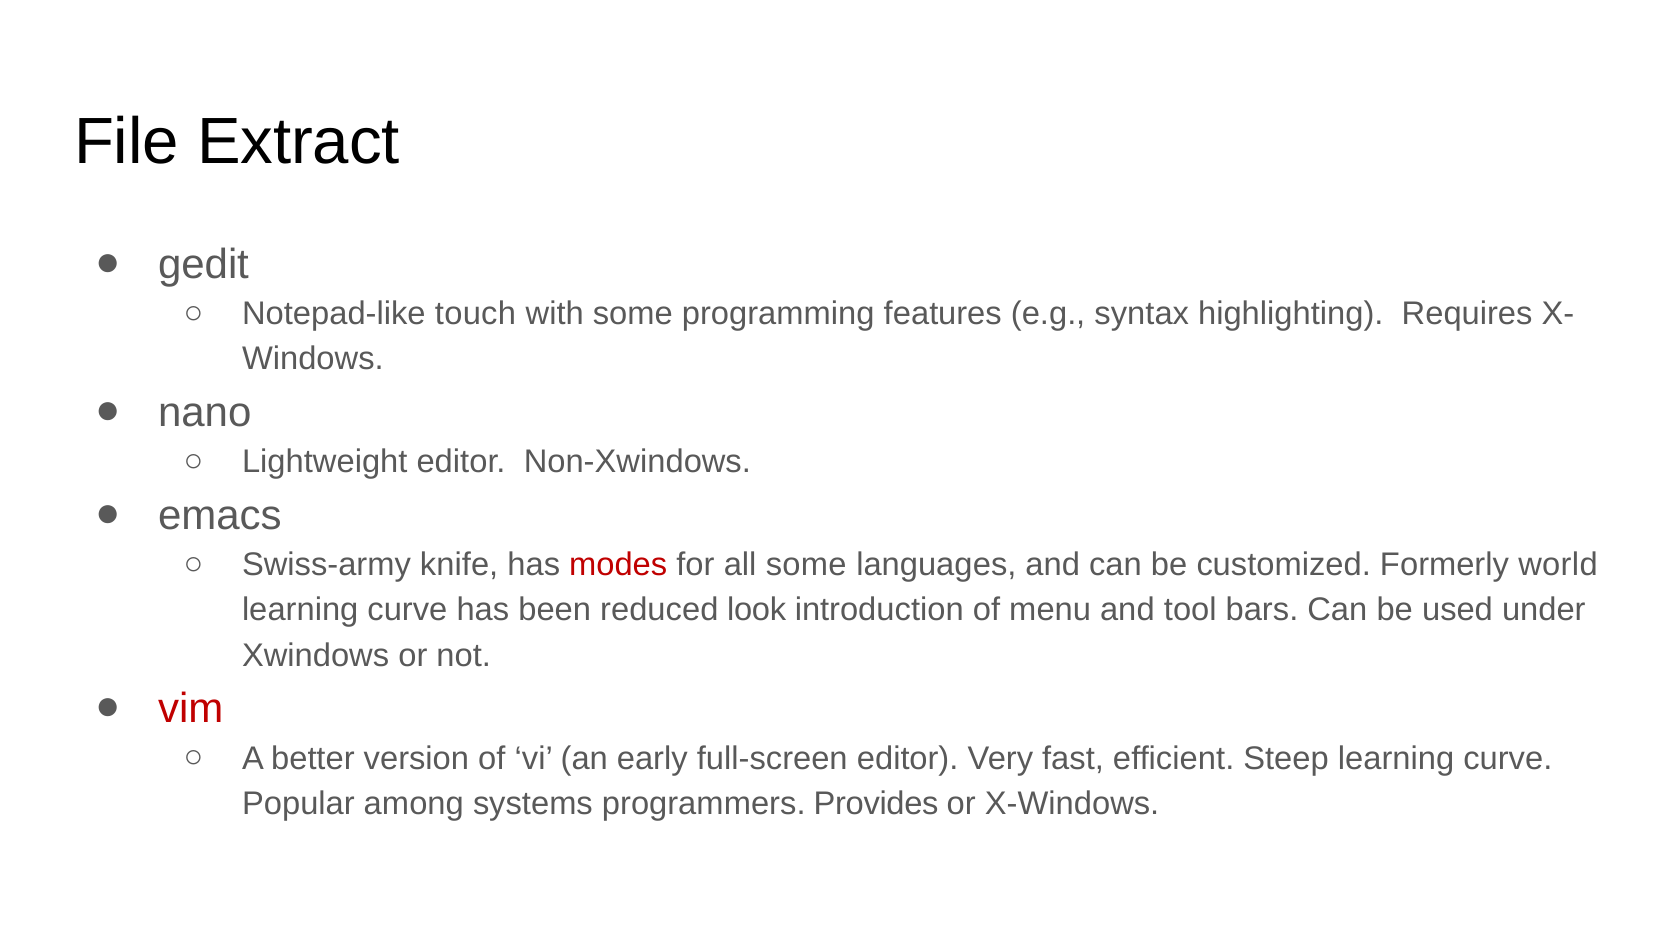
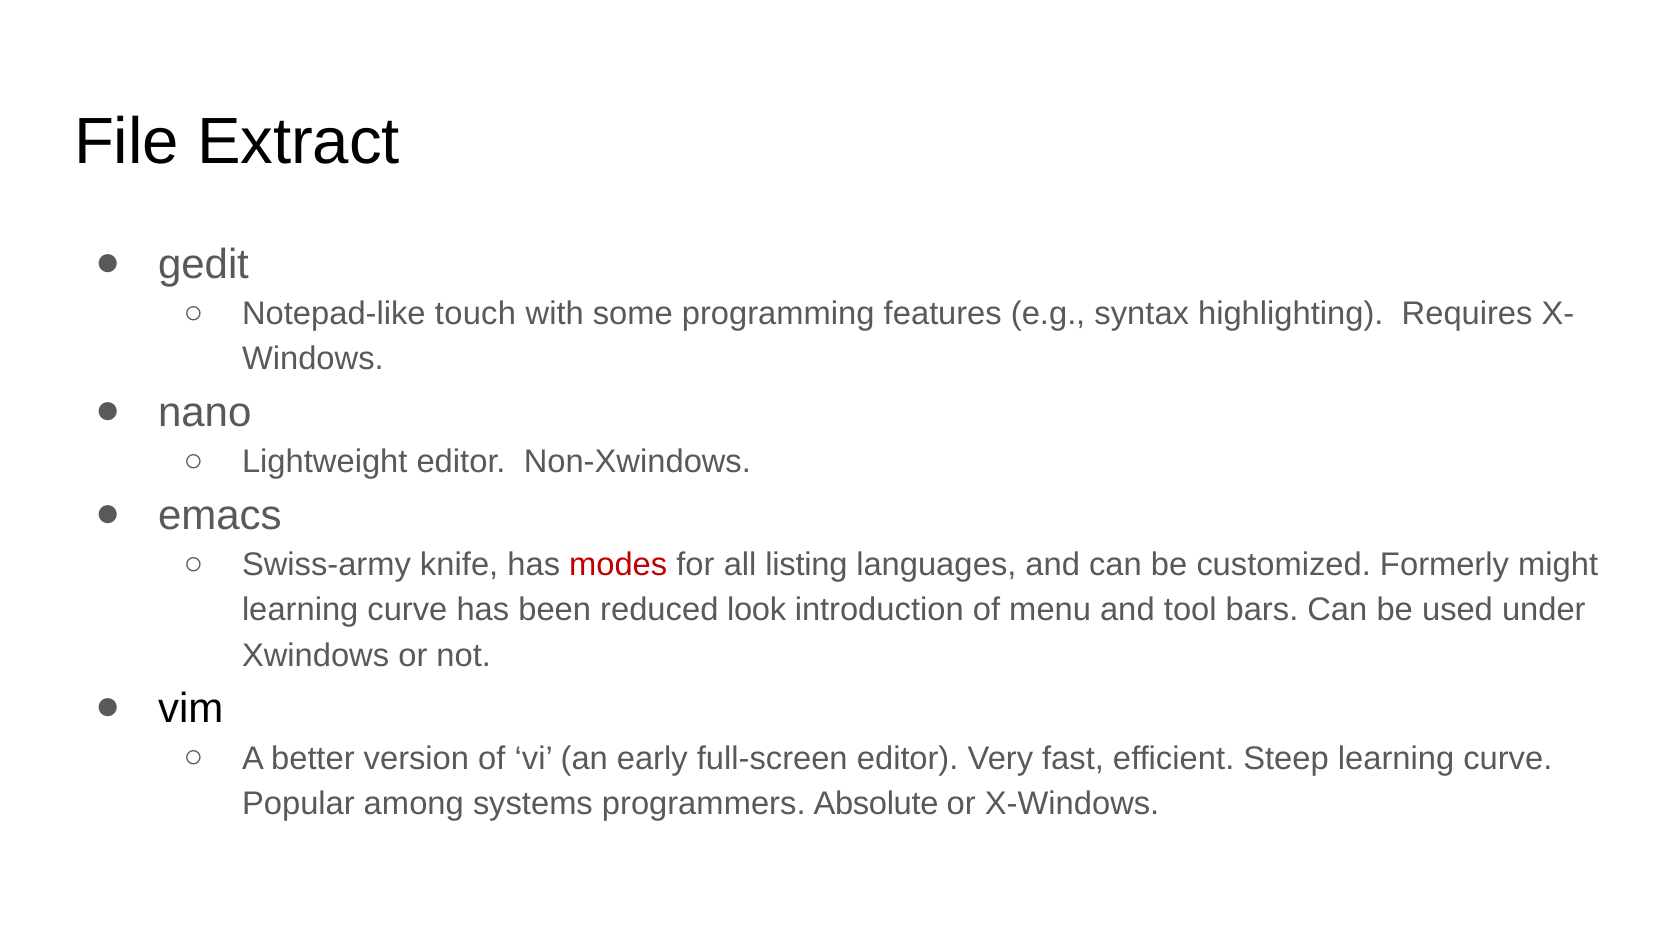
all some: some -> listing (806, 565)
world: world -> might (1558, 565)
vim colour: red -> black (191, 708)
Provides: Provides -> Absolute (876, 803)
